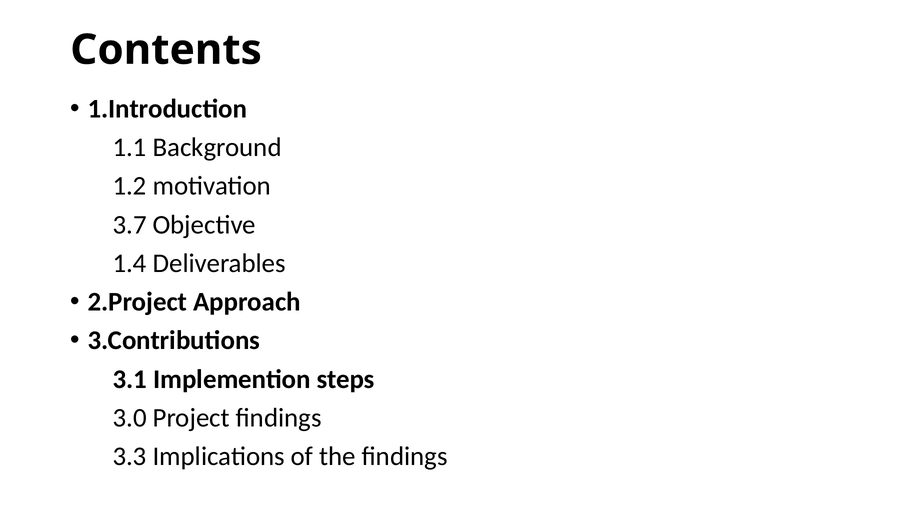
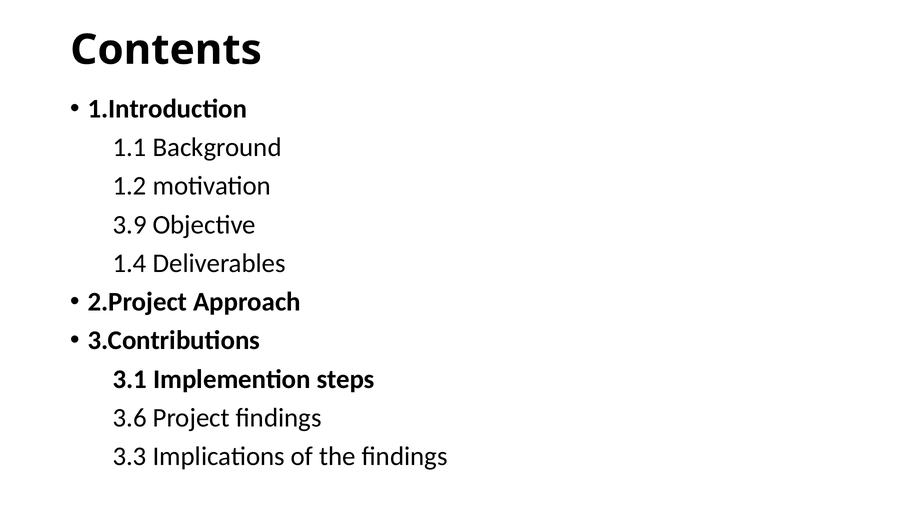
3.7: 3.7 -> 3.9 (130, 225)
3.0: 3.0 -> 3.6 (130, 418)
